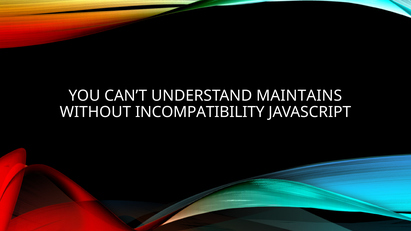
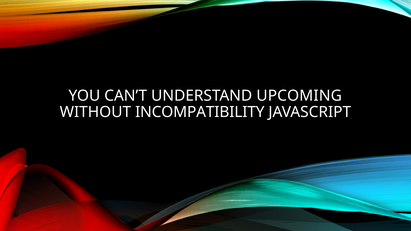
MAINTAINS: MAINTAINS -> UPCOMING (299, 96)
